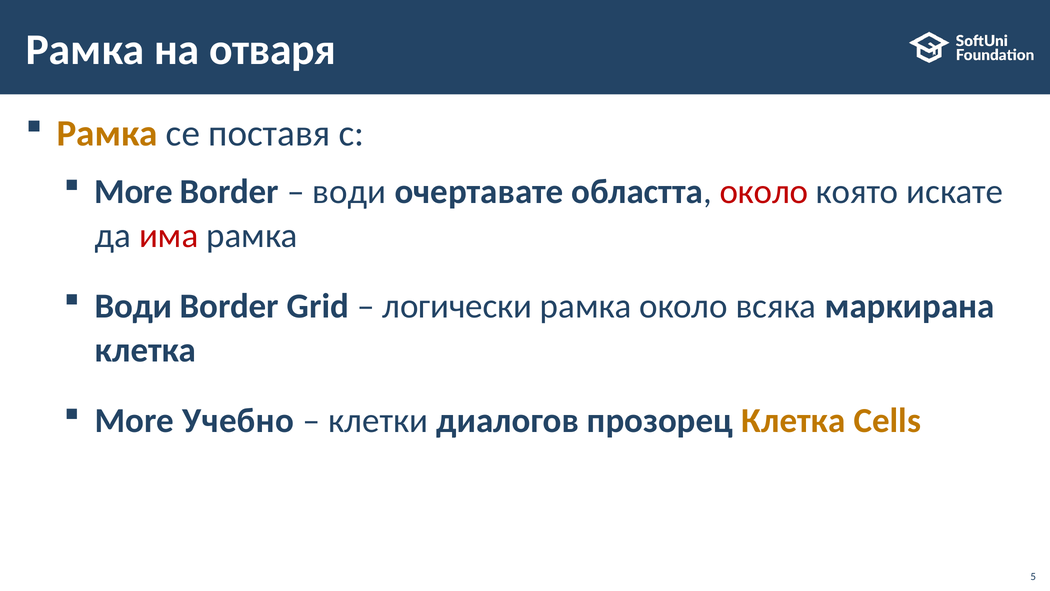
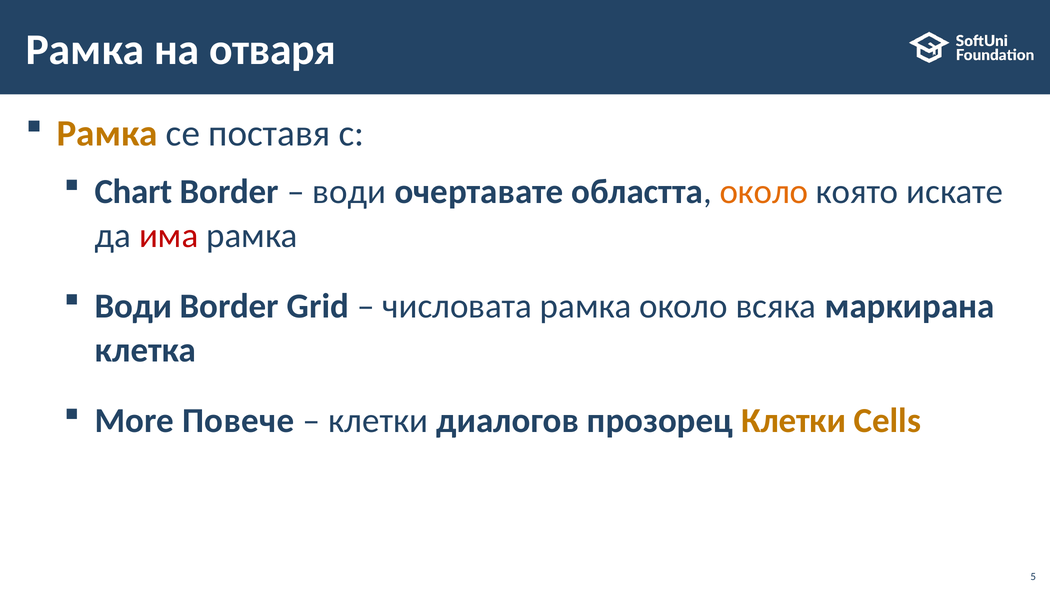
More: More -> Chart (133, 192)
около colour: red -> orange (764, 192)
логически: логически -> числовата (457, 306)
Учебно: Учебно -> Повече (238, 420)
прозорец Клетка: Клетка -> Клетки (794, 420)
